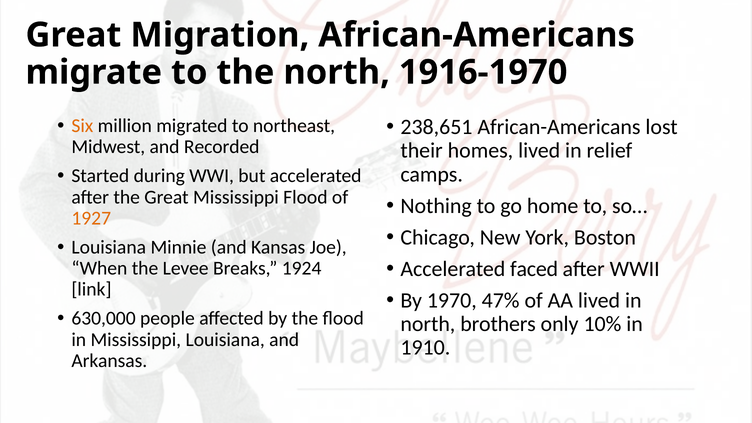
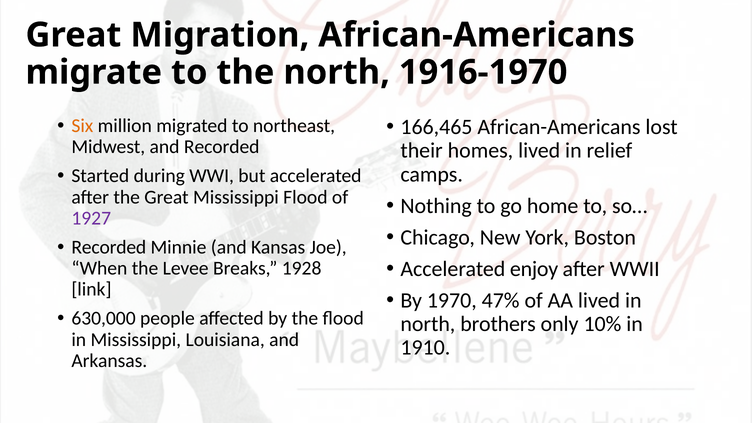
238,651: 238,651 -> 166,465 (436, 127)
1927 colour: orange -> purple (91, 218)
Louisiana: Louisiana -> Recorded (109, 247)
faced: faced -> enjoy (534, 269)
1924: 1924 -> 1928 (302, 268)
